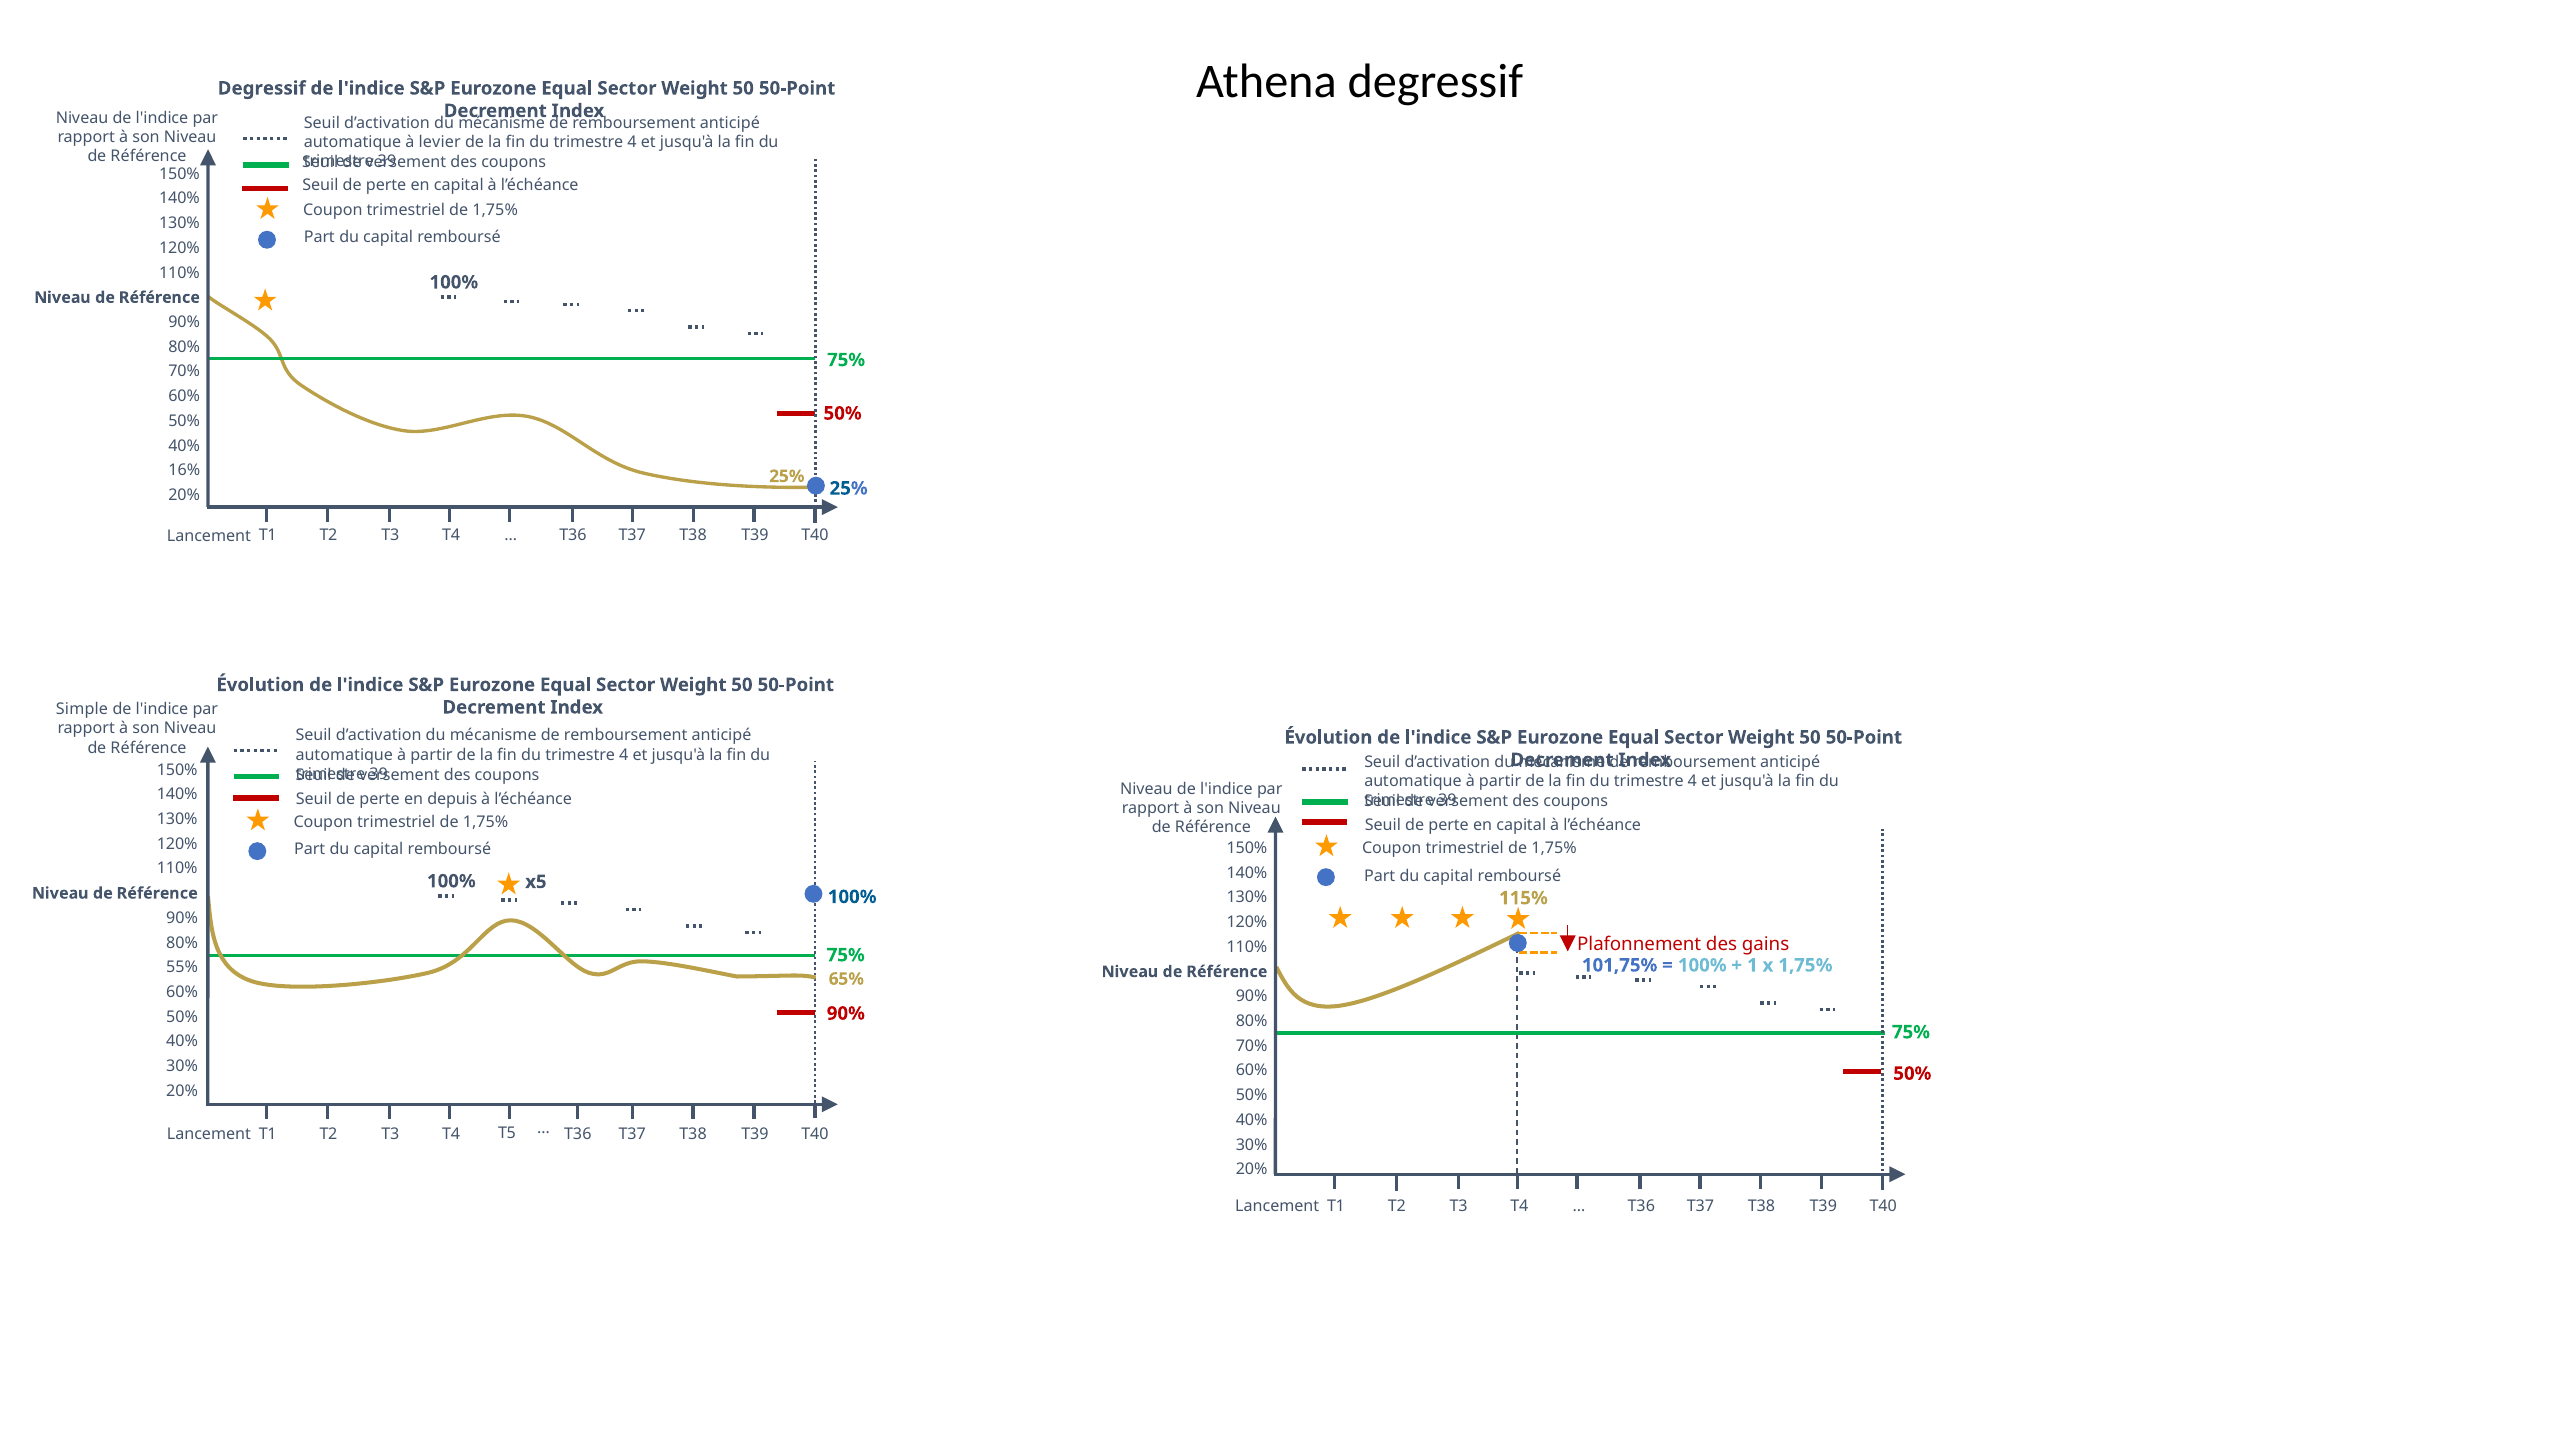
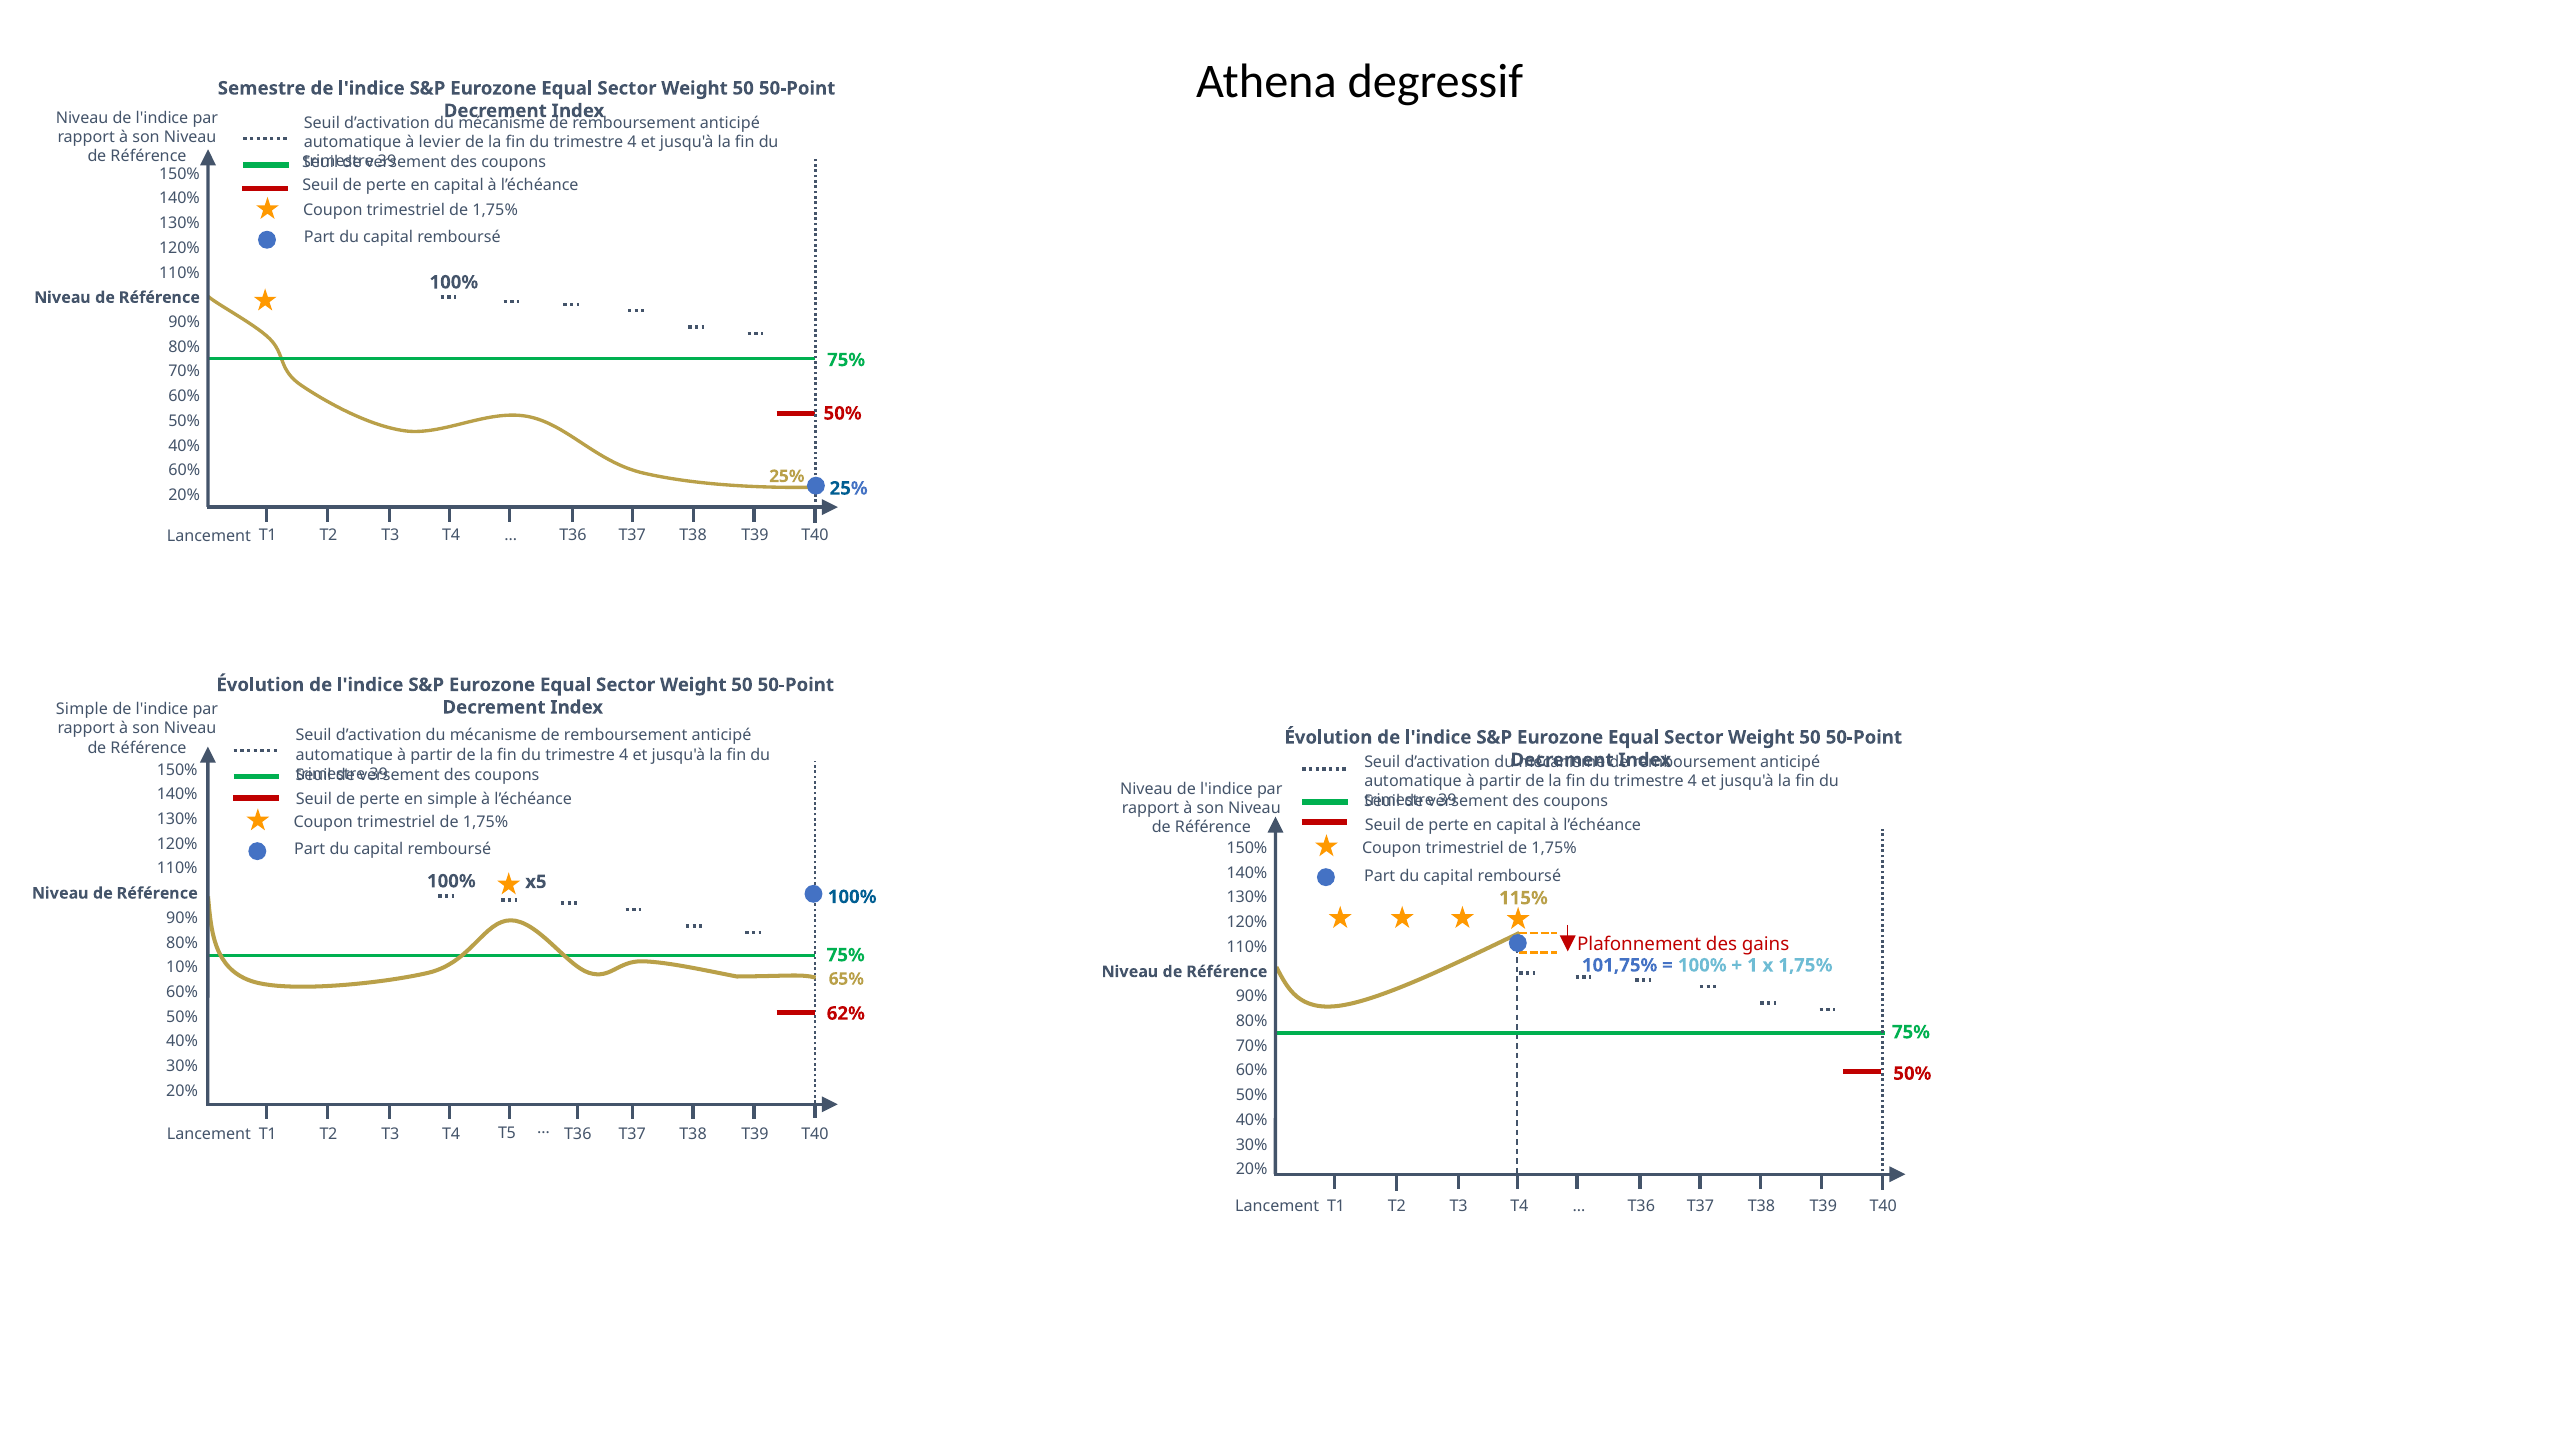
Degressif: Degressif -> Semestre (262, 88)
16%: 16% -> 60% (184, 471)
en depuis: depuis -> simple (452, 799)
55%: 55% -> 10% (182, 967)
90%: 90% -> 62% (846, 1013)
